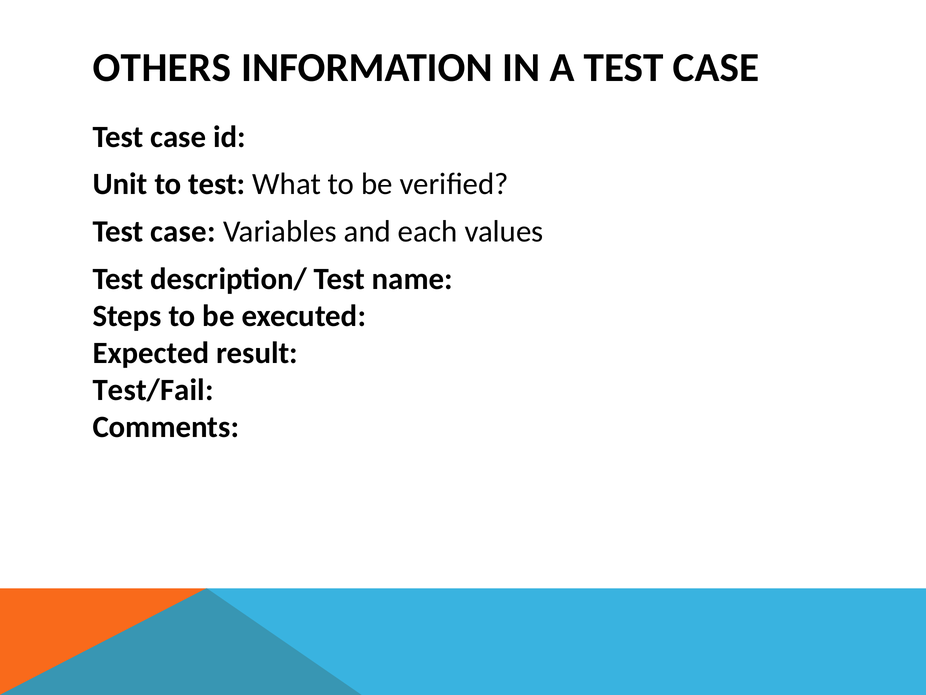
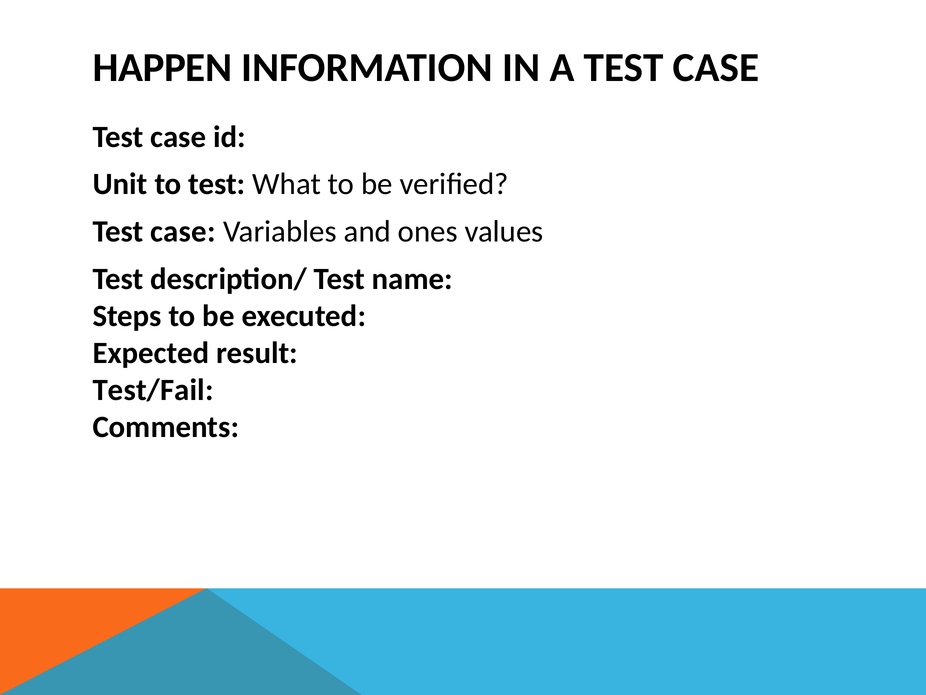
OTHERS: OTHERS -> HAPPEN (162, 68)
each: each -> ones (428, 231)
